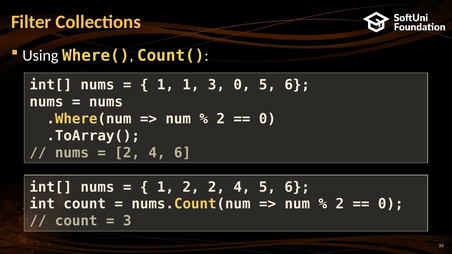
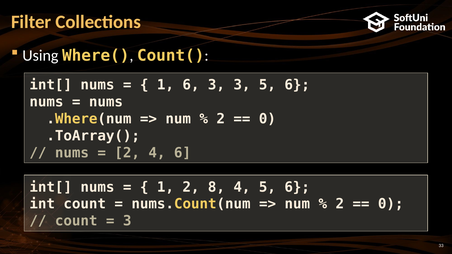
1 1: 1 -> 6 (191, 85)
3 0: 0 -> 3 (242, 85)
2 2: 2 -> 8 (216, 187)
